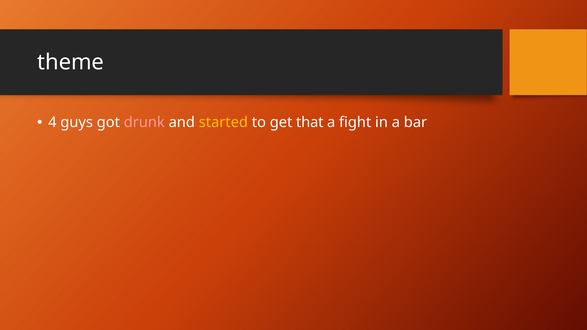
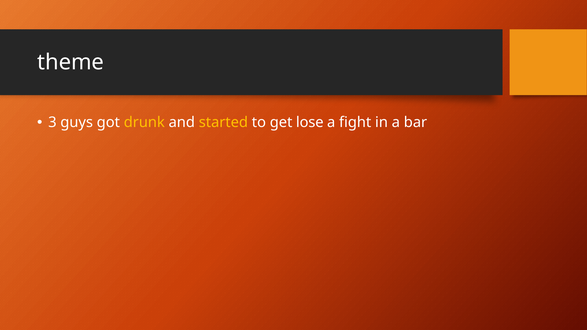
4: 4 -> 3 (52, 123)
drunk colour: pink -> yellow (144, 123)
that: that -> lose (310, 123)
